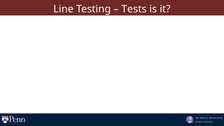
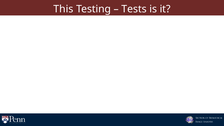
Line: Line -> This (63, 9)
